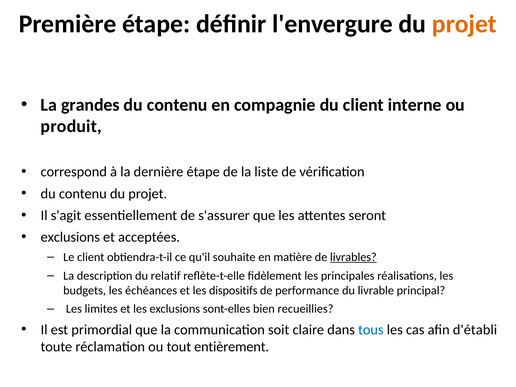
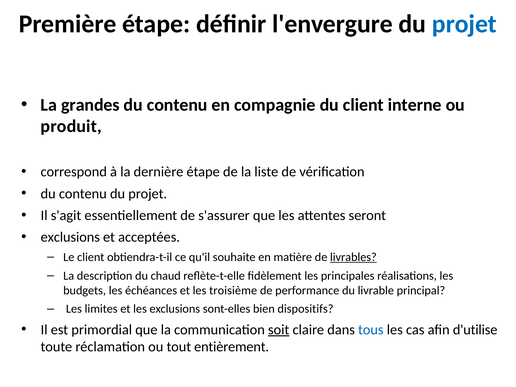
projet colour: orange -> blue (464, 24)
relatif: relatif -> chaud (166, 276)
dispositifs: dispositifs -> troisième (233, 290)
recueillies: recueillies -> dispositifs (305, 309)
soit underline: none -> present (279, 330)
d'établi: d'établi -> d'utilise (475, 330)
